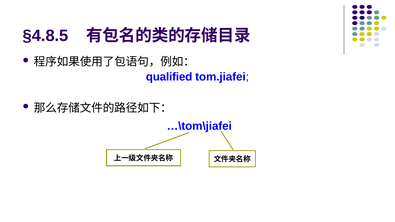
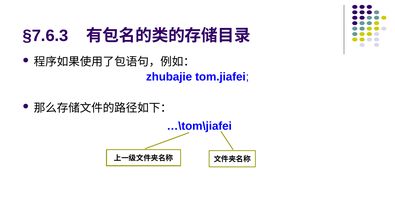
§4.8.5: §4.8.5 -> §7.6.3 (46, 36)
qualified: qualified -> zhubajie (169, 77)
